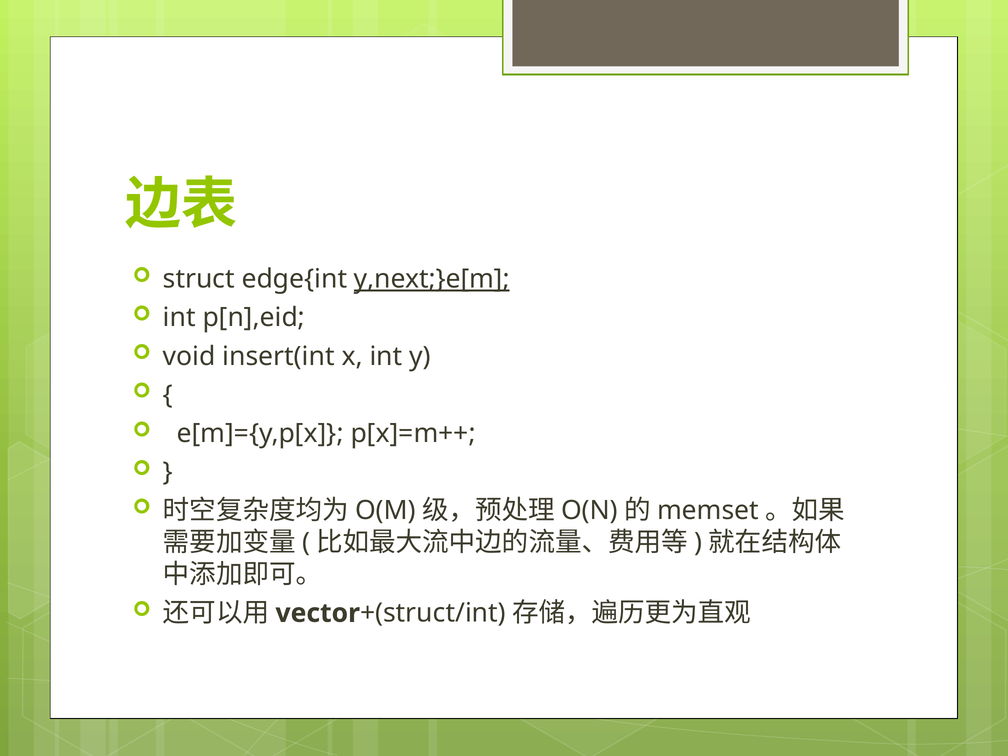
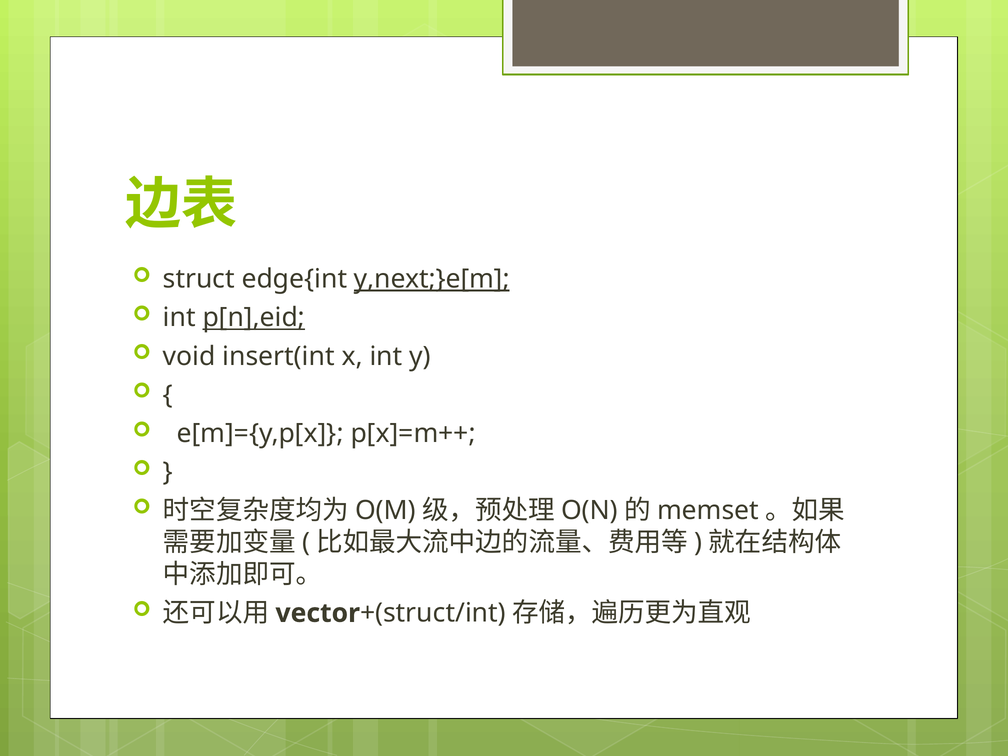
p[n],eid underline: none -> present (254, 318)
